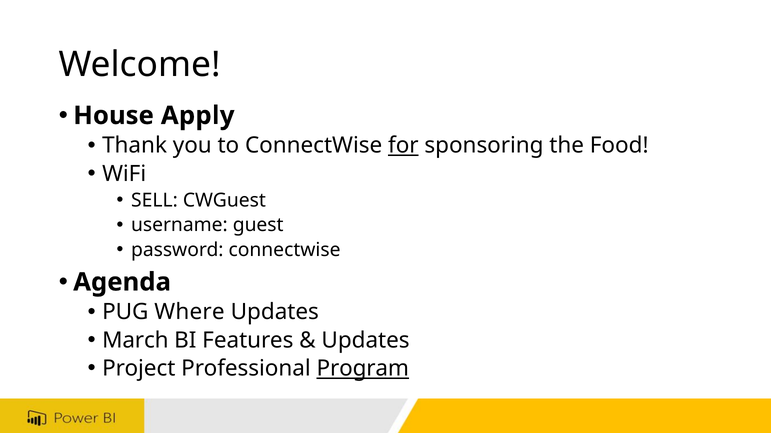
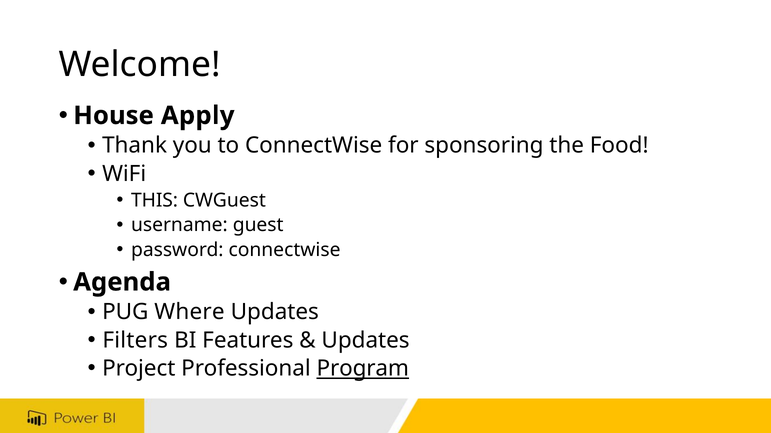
for underline: present -> none (403, 146)
SELL: SELL -> THIS (155, 201)
March: March -> Filters (135, 341)
